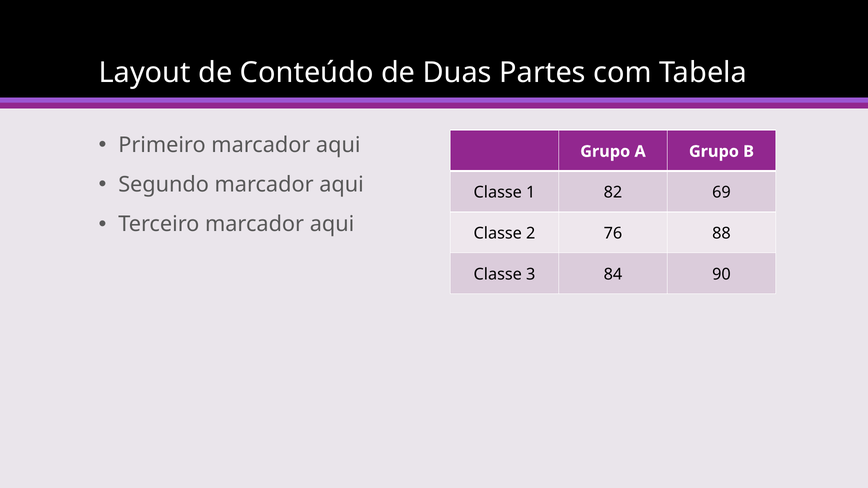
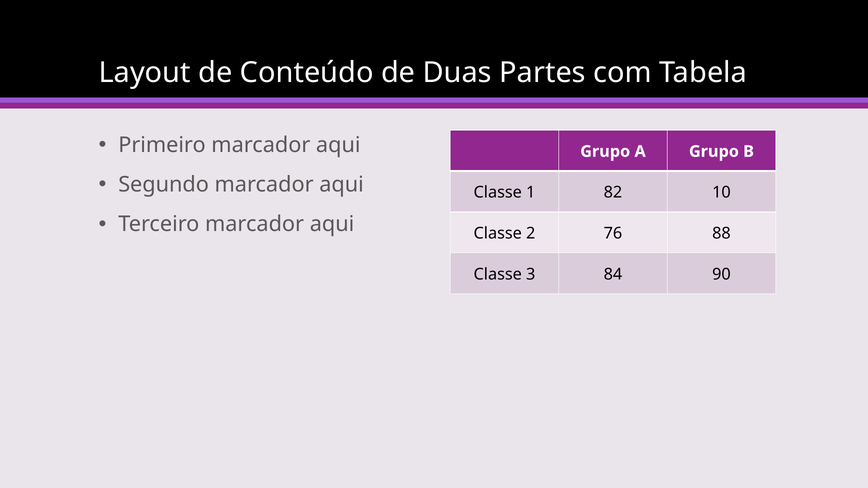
69: 69 -> 10 (722, 192)
